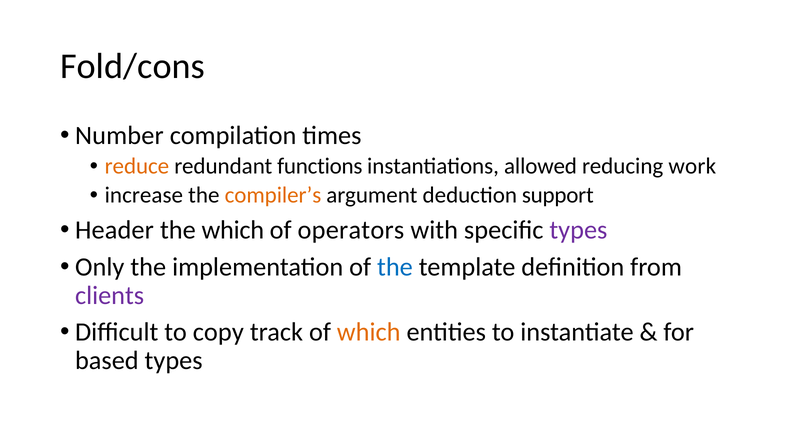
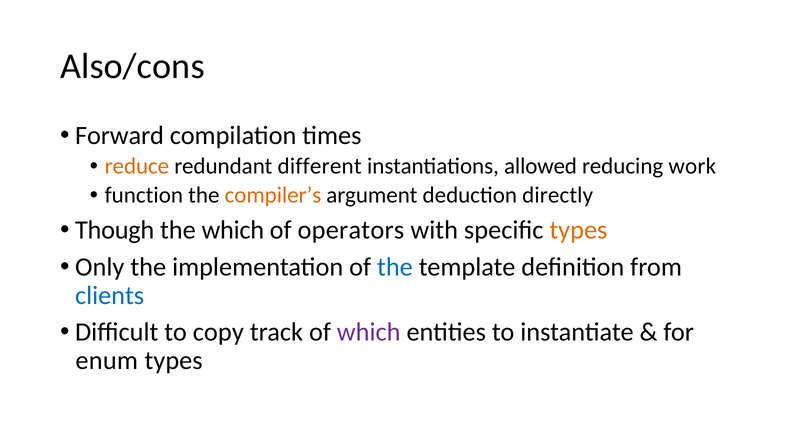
Fold/cons: Fold/cons -> Also/cons (132, 66)
Number: Number -> Forward (119, 135)
functions: functions -> different (320, 166)
increase: increase -> function (144, 195)
support: support -> directly (558, 195)
Header: Header -> Though (115, 230)
types colour: purple -> orange (578, 230)
clients colour: purple -> blue (110, 295)
which colour: orange -> purple (369, 332)
based: based -> enum (107, 360)
